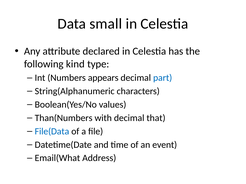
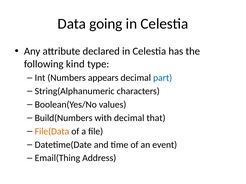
small: small -> going (106, 24)
Than(Numbers: Than(Numbers -> Build(Numbers (64, 118)
File(Data colour: blue -> orange (52, 132)
Email(What: Email(What -> Email(Thing (57, 158)
